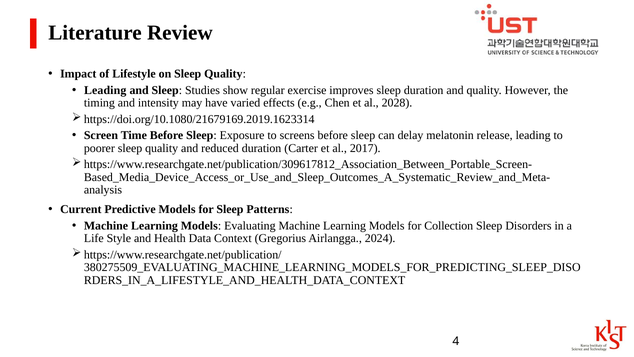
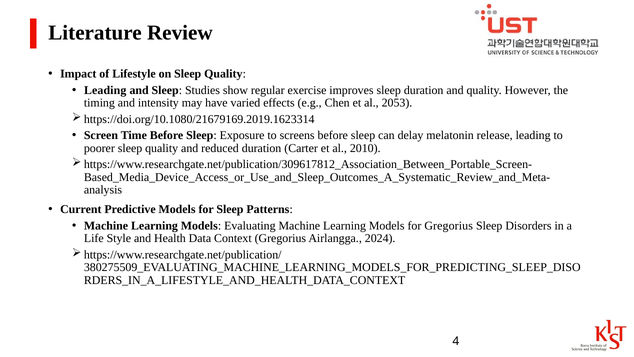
2028: 2028 -> 2053 (397, 103)
2017: 2017 -> 2010 (365, 148)
for Collection: Collection -> Gregorius (449, 225)
